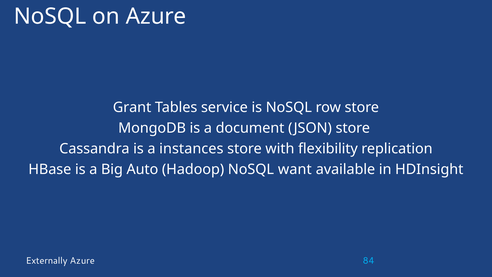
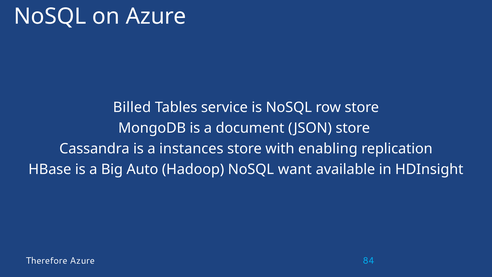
Grant: Grant -> Billed (132, 107)
flexibility: flexibility -> enabling (328, 149)
Externally: Externally -> Therefore (47, 260)
